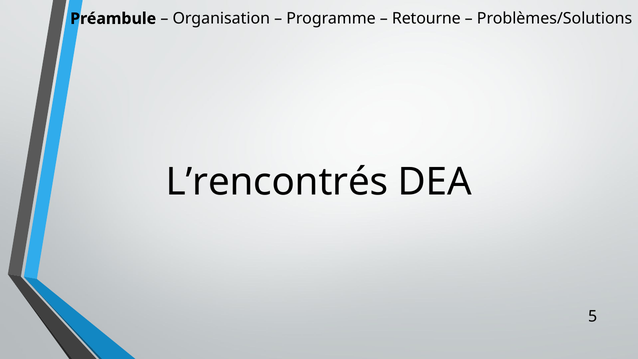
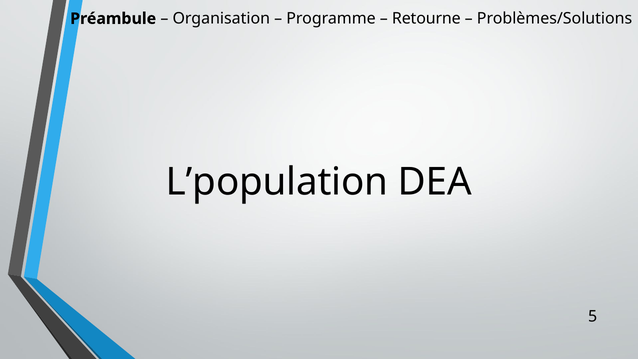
L’rencontrés: L’rencontrés -> L’population (277, 182)
